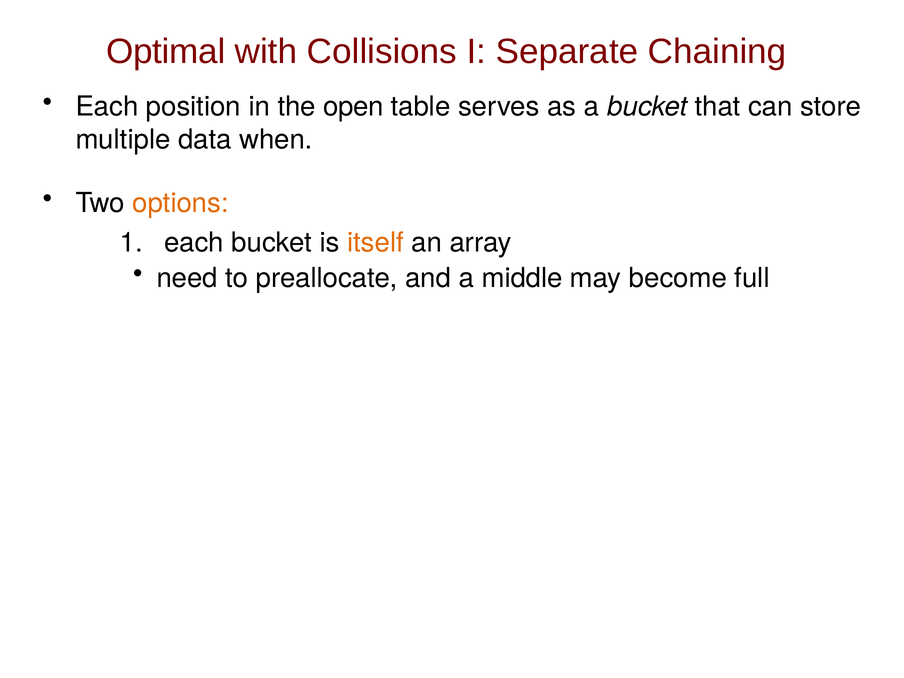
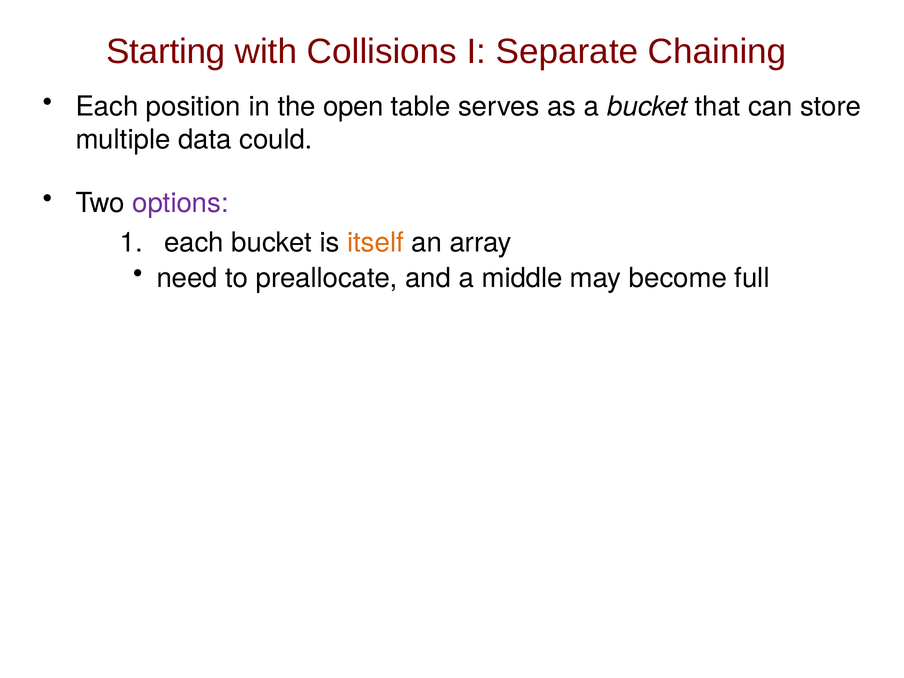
Optimal: Optimal -> Starting (166, 52)
when: when -> could (276, 140)
options colour: orange -> purple (181, 203)
